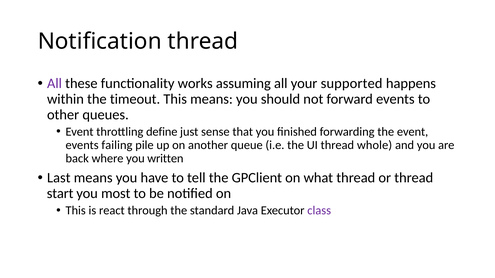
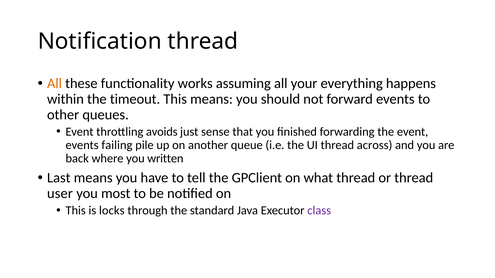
All colour: purple -> orange (54, 84)
supported: supported -> everything (352, 84)
define: define -> avoids (162, 132)
whole: whole -> across (375, 145)
start: start -> user (60, 194)
react: react -> locks (112, 211)
